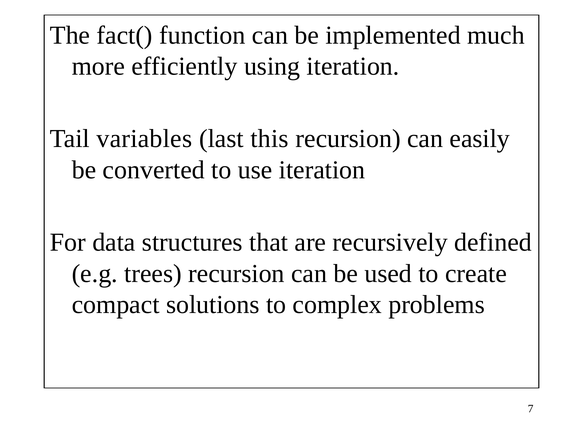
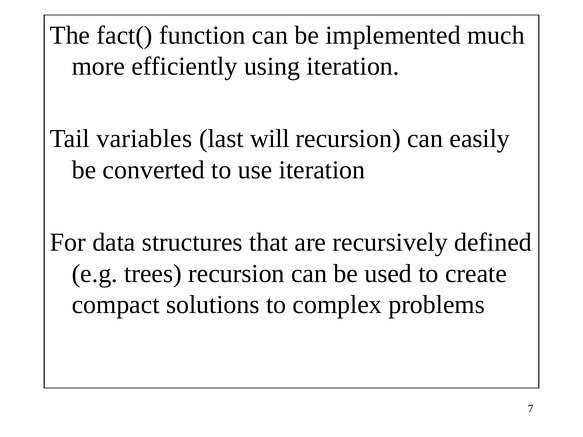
this: this -> will (270, 139)
